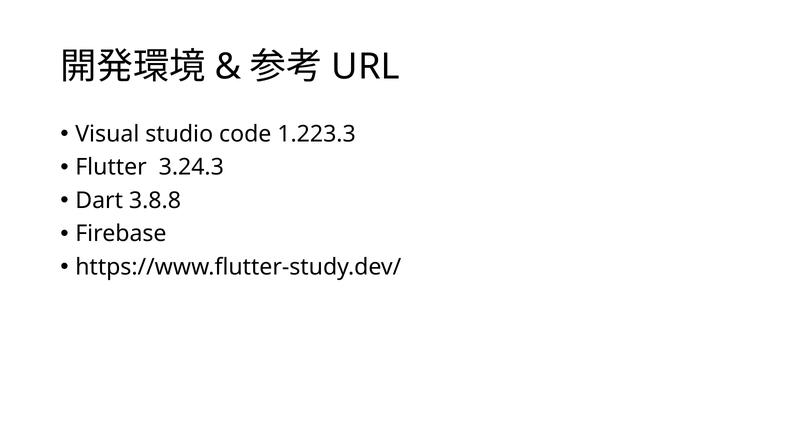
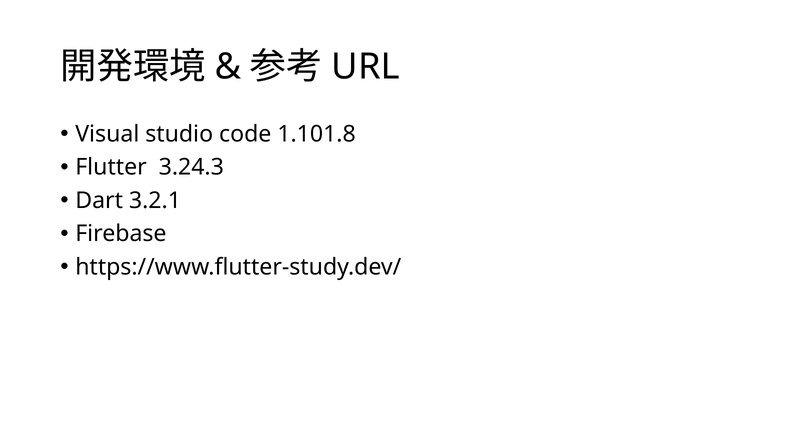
1.223.3: 1.223.3 -> 1.101.8 (317, 134)
3.8.8: 3.8.8 -> 3.2.1 (155, 201)
